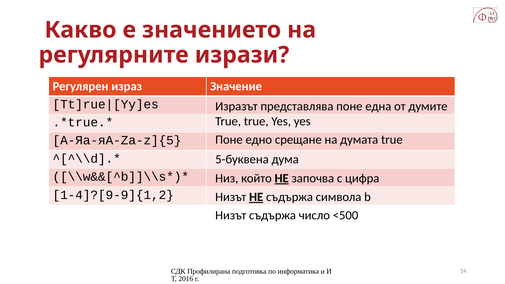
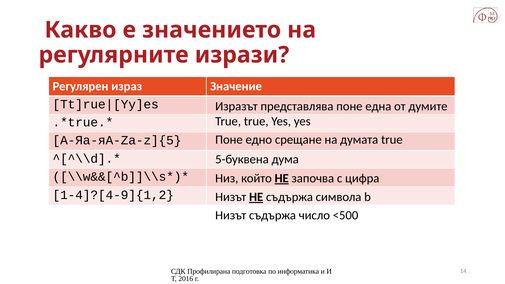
1-4]?[9-9]{1,2: 1-4]?[9-9]{1,2 -> 1-4]?[4-9]{1,2 (113, 195)
